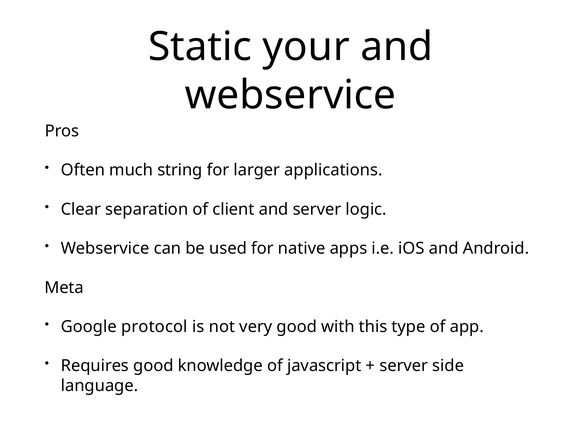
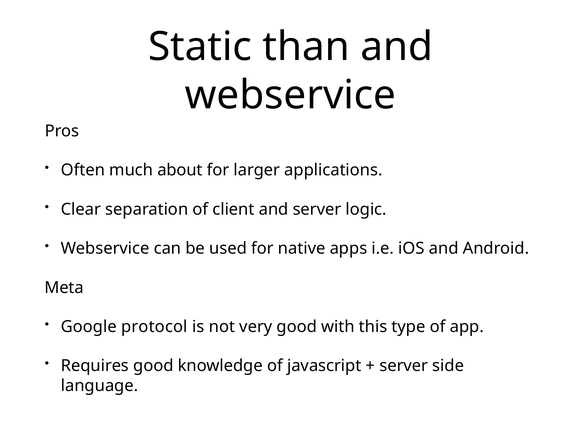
your: your -> than (306, 47)
string: string -> about (180, 170)
